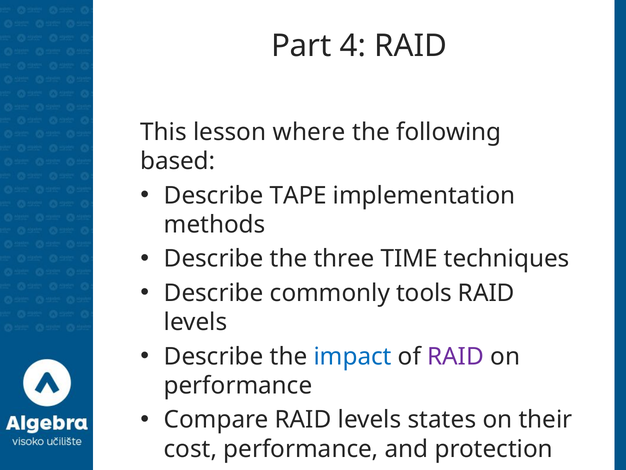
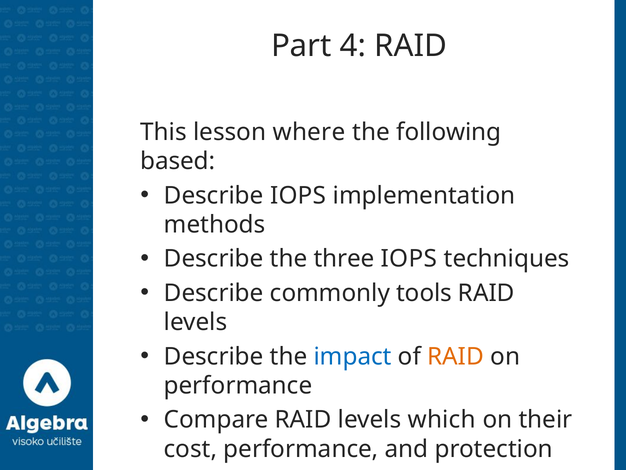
Describe TAPE: TAPE -> IOPS (298, 195)
three TIME: TIME -> IOPS (409, 259)
RAID colour: purple -> orange (456, 356)
states: states -> which (442, 419)
